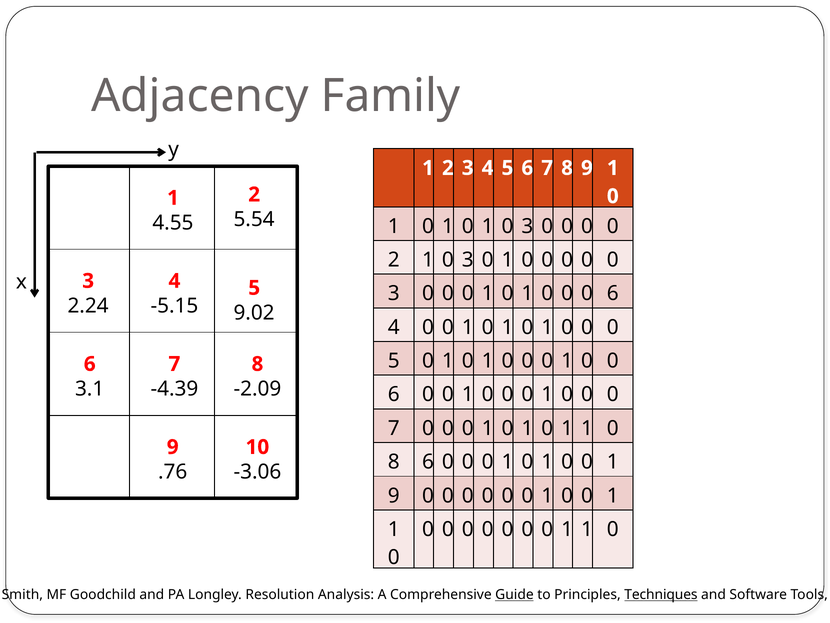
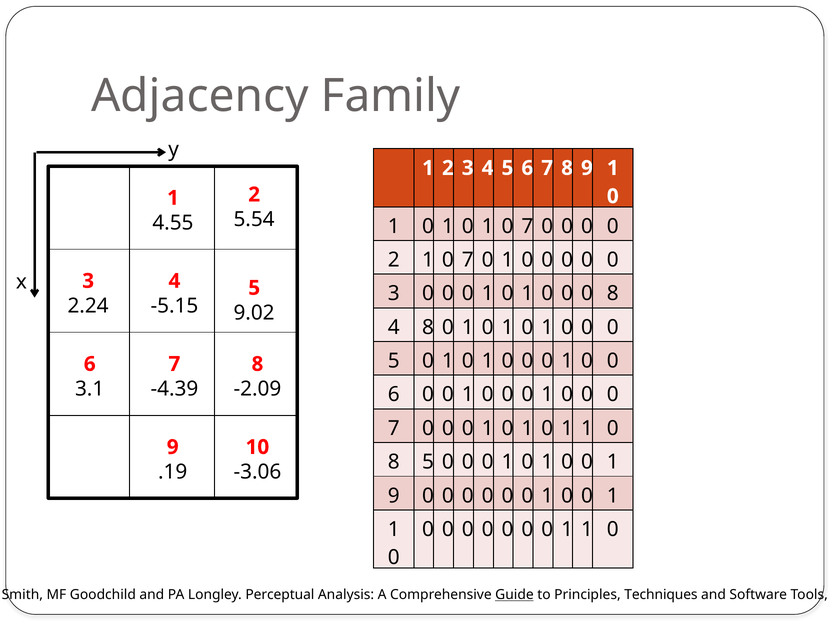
0 1 0 3: 3 -> 7 (527, 226)
2 1 0 3: 3 -> 7 (468, 260)
0 0 0 6: 6 -> 8 (613, 293)
4 0: 0 -> 8 (428, 327)
8 6: 6 -> 5 (428, 462)
.76: .76 -> .19 (173, 472)
Resolution: Resolution -> Perceptual (280, 594)
Techniques underline: present -> none (661, 594)
